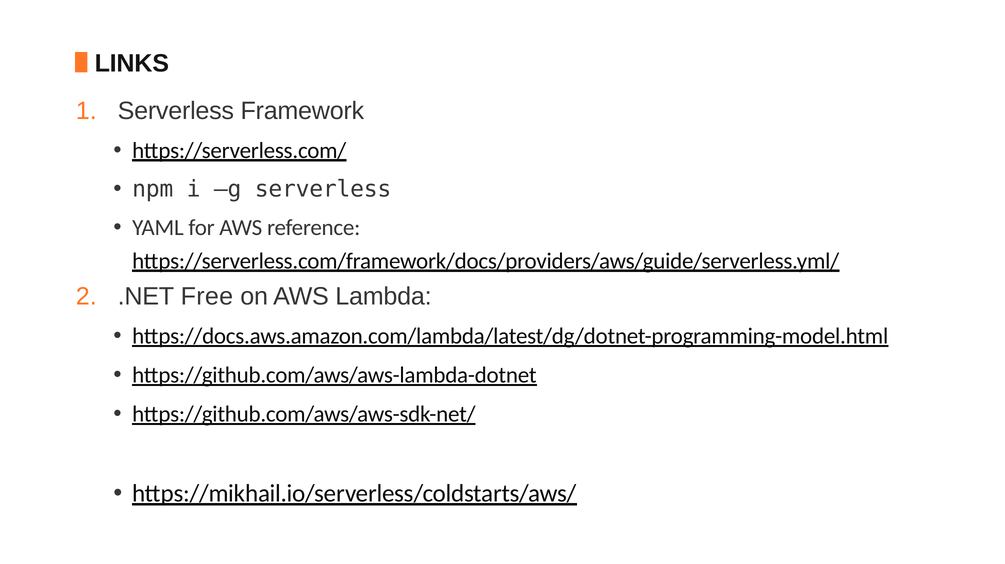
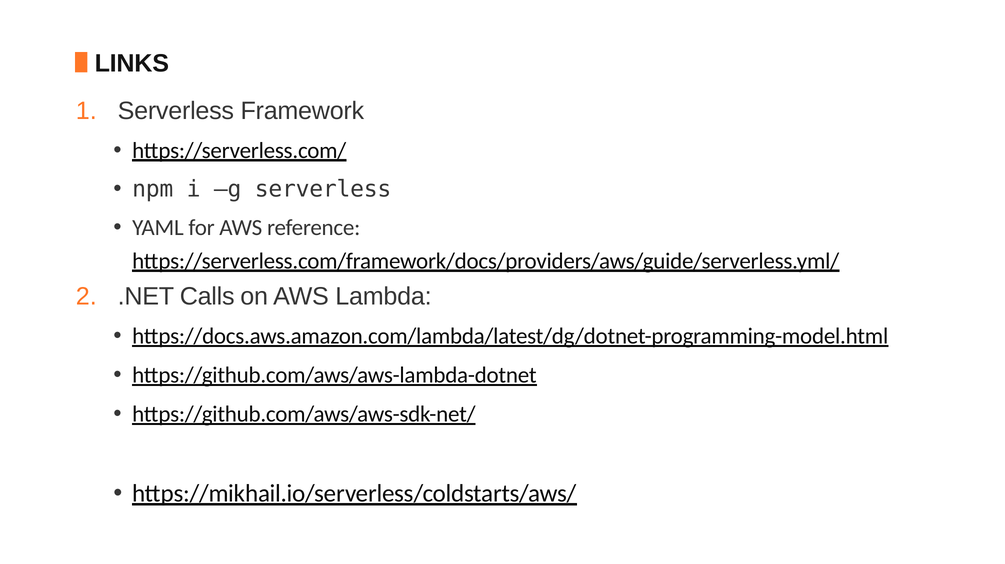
Free: Free -> Calls (207, 297)
